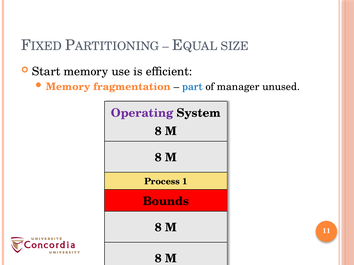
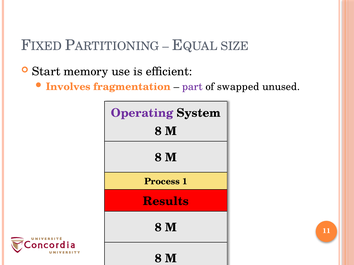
Memory: Memory -> Involves (68, 87)
part colour: blue -> purple (192, 87)
manager: manager -> swapped (238, 87)
Bounds: Bounds -> Results (166, 202)
